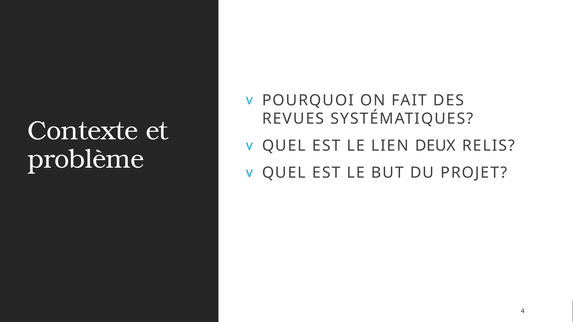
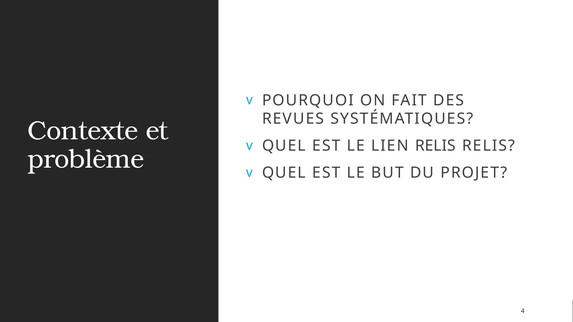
LIEN DEUX: DEUX -> RELIS (435, 146)
